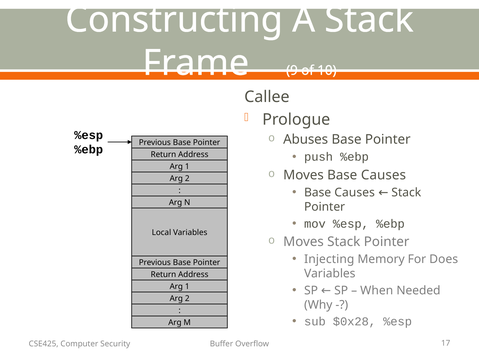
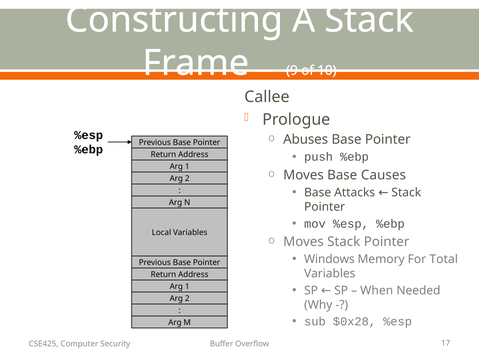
Causes: Causes -> Attacks (355, 192)
Injecting: Injecting -> Windows (329, 259)
Does: Does -> Total (444, 259)
